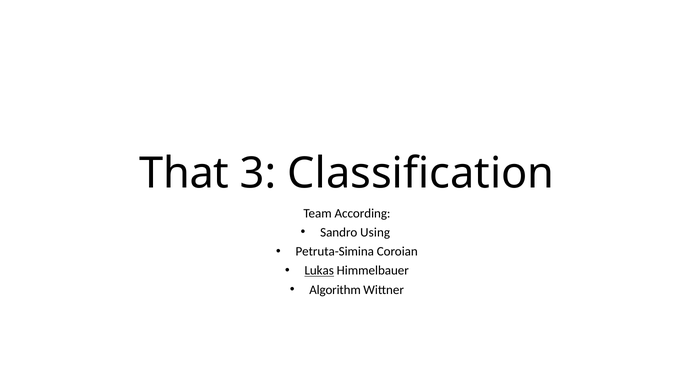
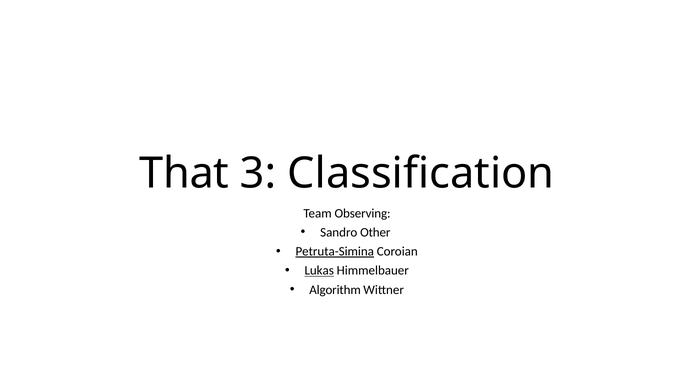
According: According -> Observing (363, 213)
Using: Using -> Other (375, 233)
Petruta-Simina underline: none -> present (335, 252)
